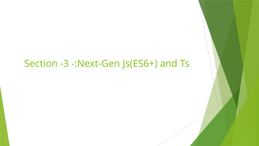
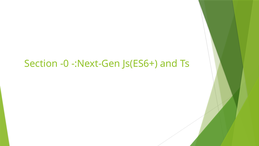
-3: -3 -> -0 (65, 64)
